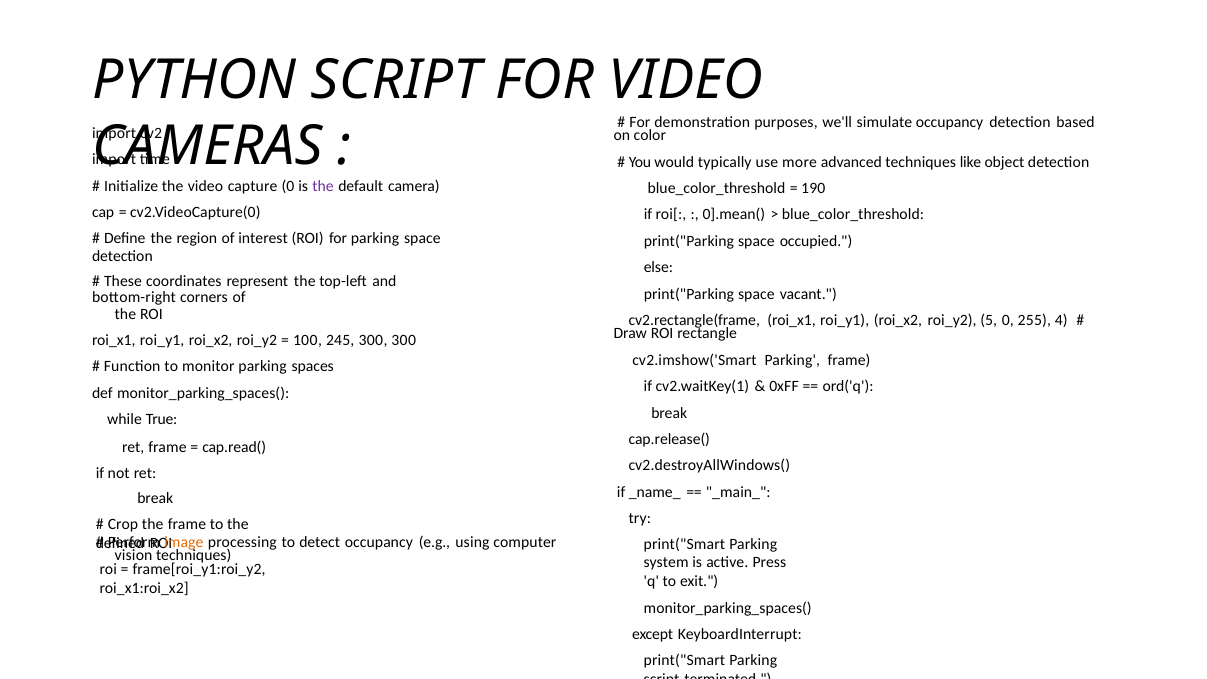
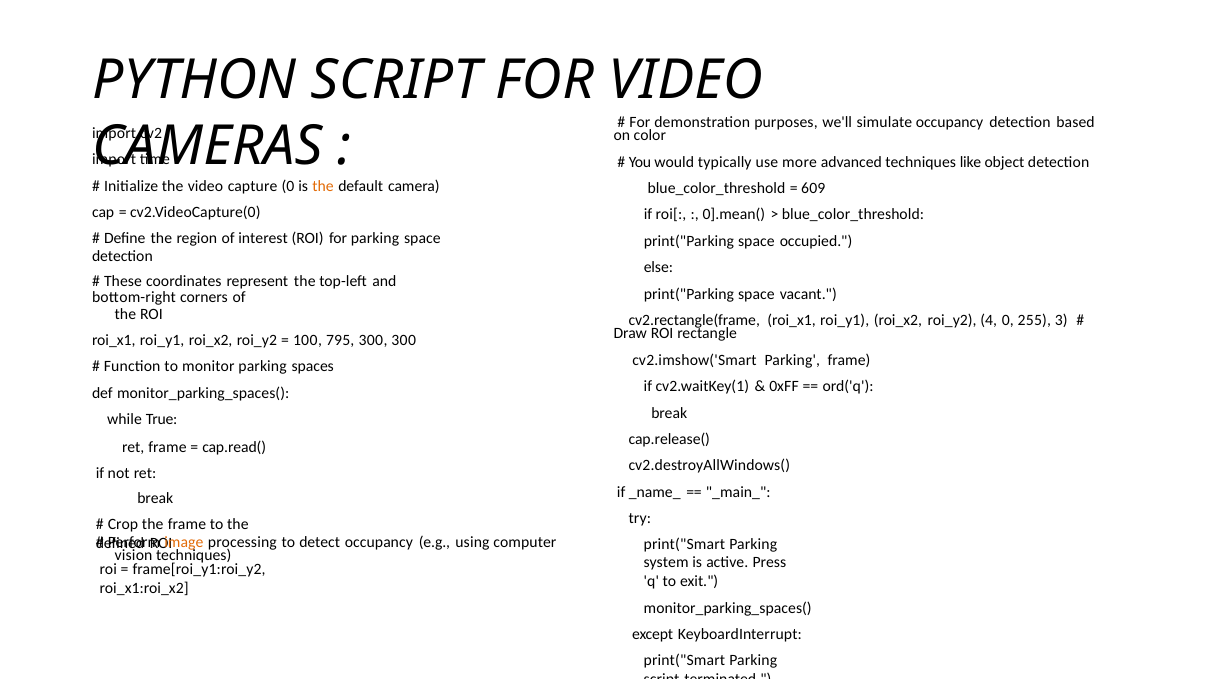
the colour: purple -> orange (323, 186)
190: 190 -> 609 (813, 188)
5: 5 -> 4 (989, 320)
4: 4 -> 3 (1061, 320)
245: 245 -> 795 (340, 340)
